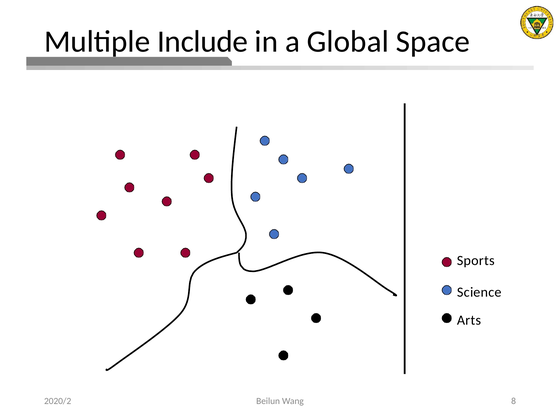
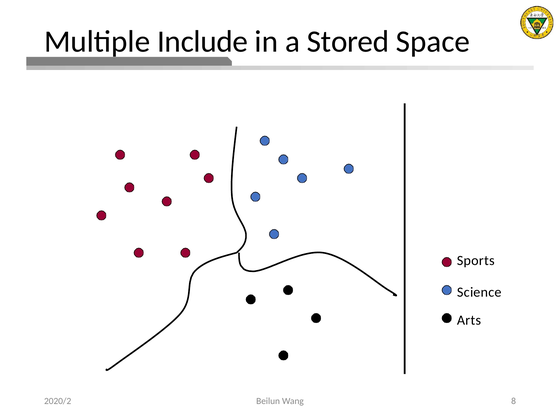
Global: Global -> Stored (348, 42)
